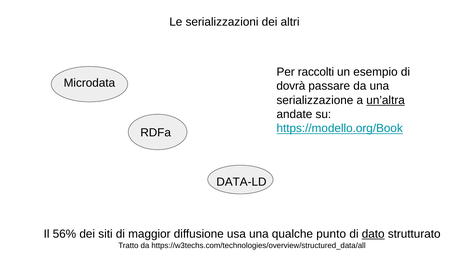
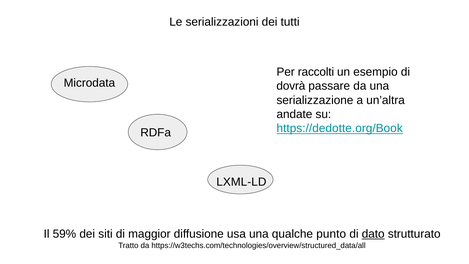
altri: altri -> tutti (290, 22)
un’altra underline: present -> none (386, 100)
https://modello.org/Book: https://modello.org/Book -> https://dedotte.org/Book (340, 128)
DATA-LD: DATA-LD -> LXML-LD (241, 182)
56%: 56% -> 59% (64, 234)
